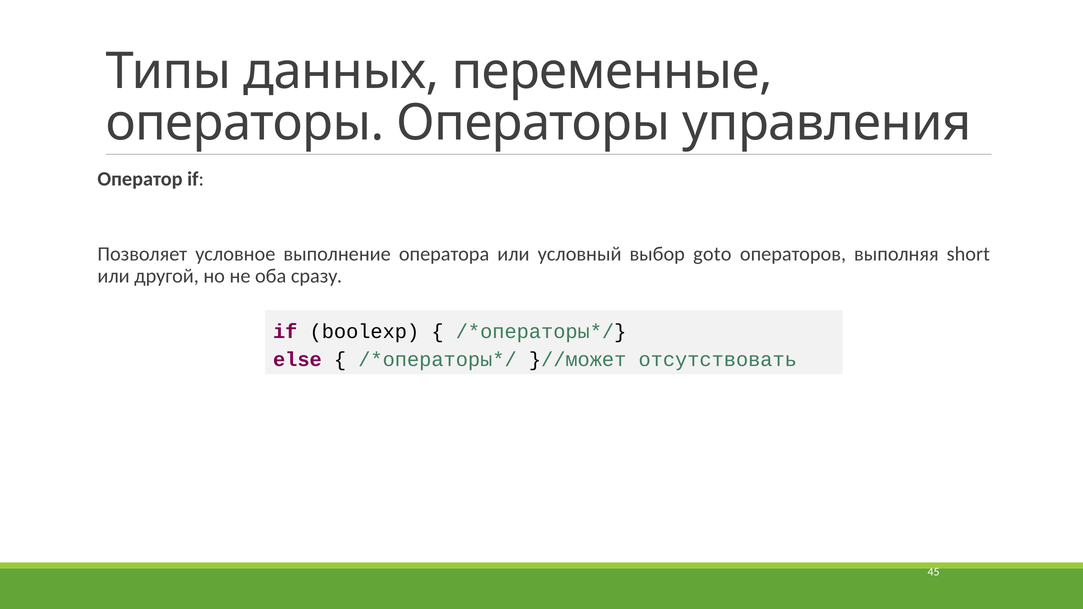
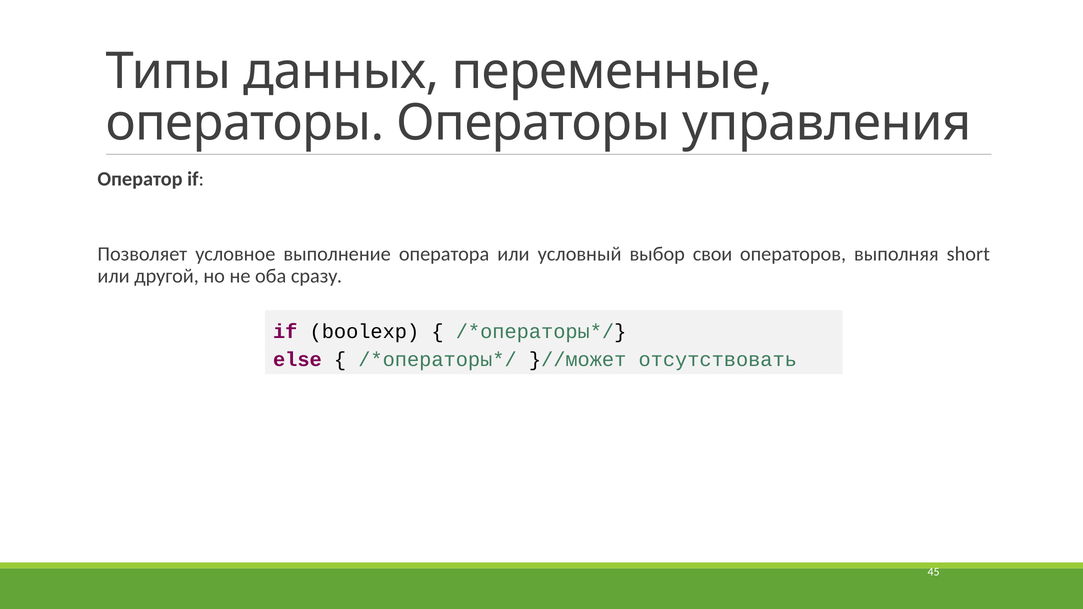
goto: goto -> свои (713, 254)
